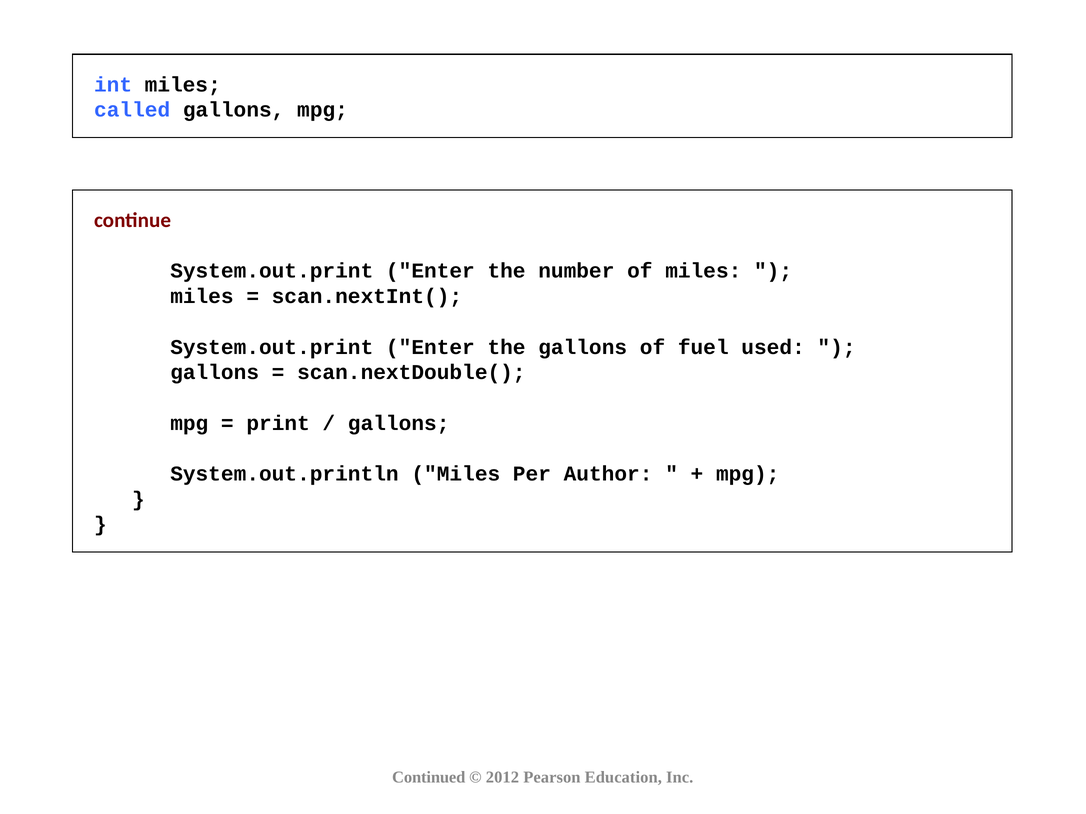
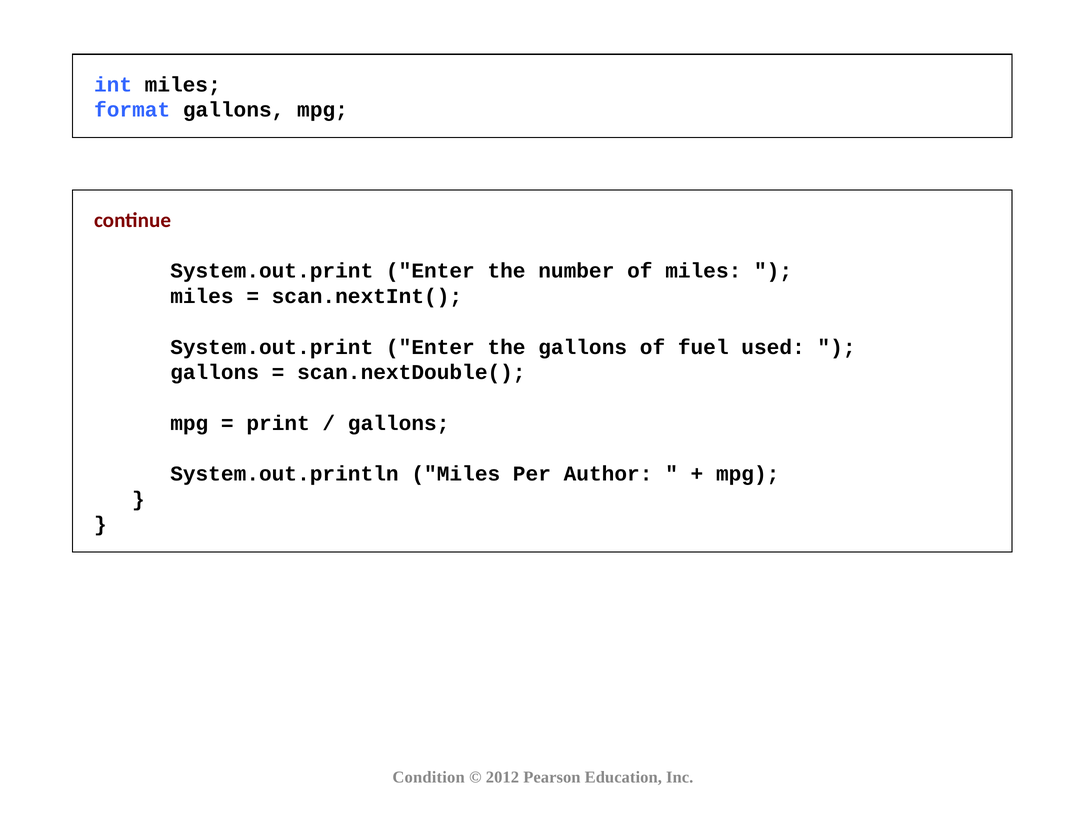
called: called -> format (132, 110)
Continued: Continued -> Condition (429, 778)
